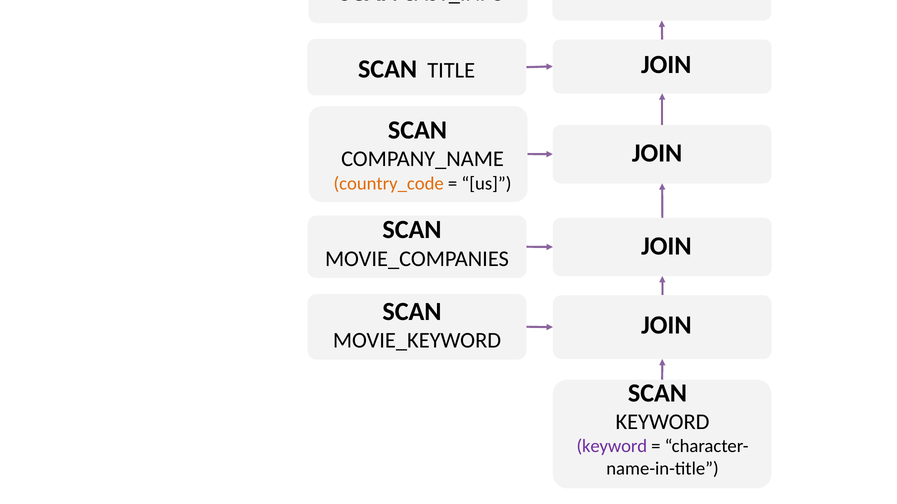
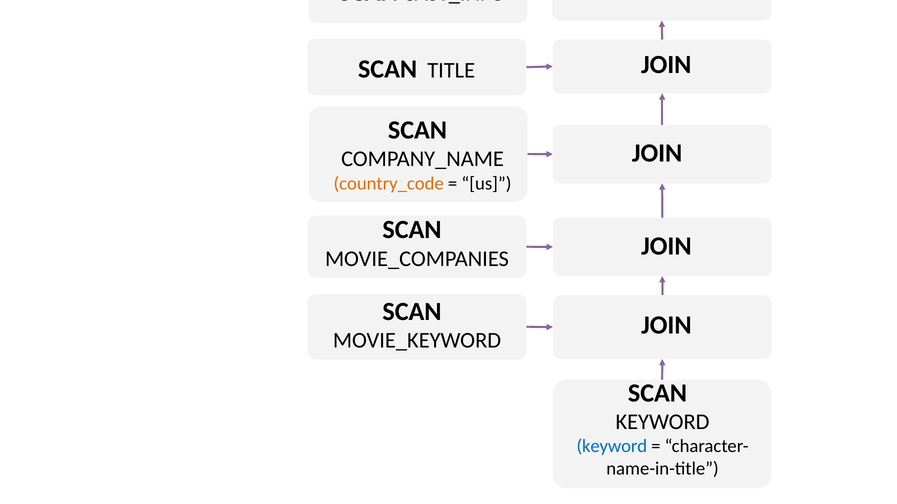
keyword colour: purple -> blue (612, 447)
